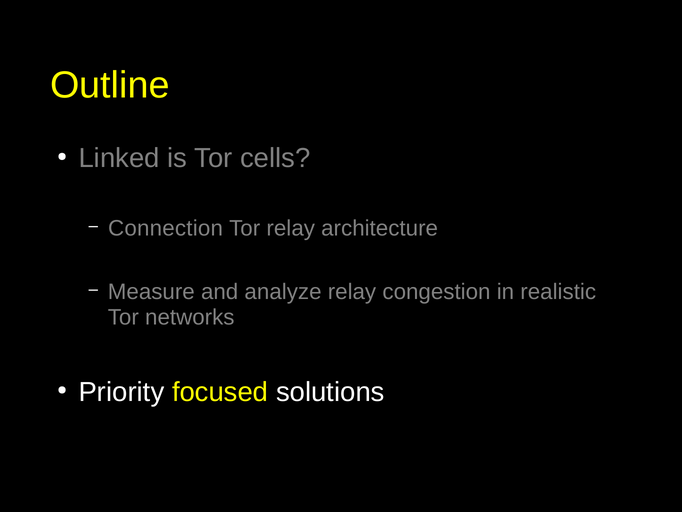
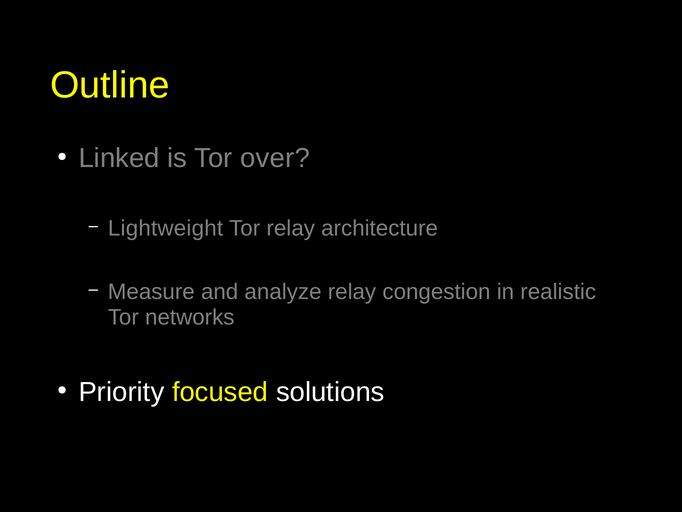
cells: cells -> over (275, 158)
Connection: Connection -> Lightweight (166, 228)
